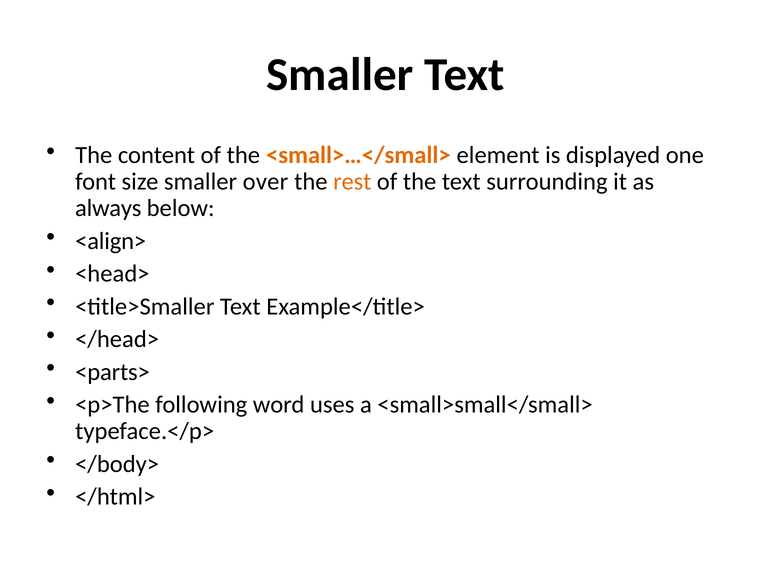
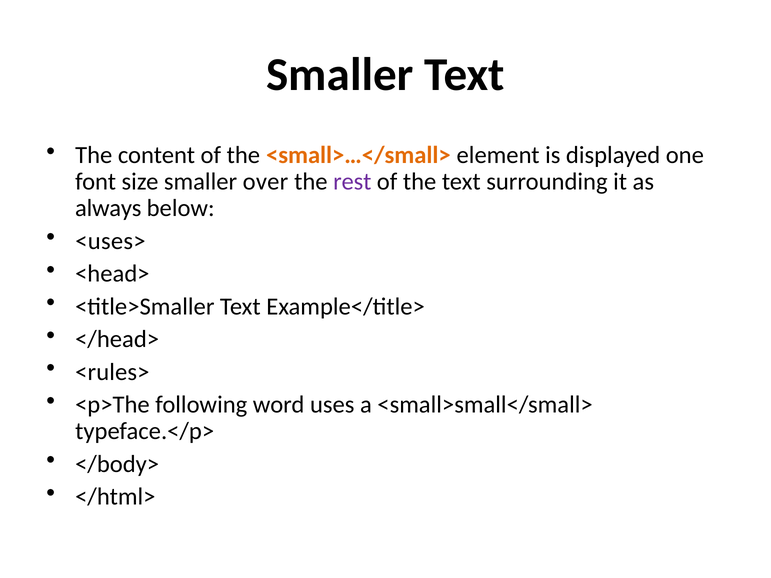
rest colour: orange -> purple (352, 182)
<align>: <align> -> <uses> (110, 241)
<parts>: <parts> -> <rules> (112, 372)
